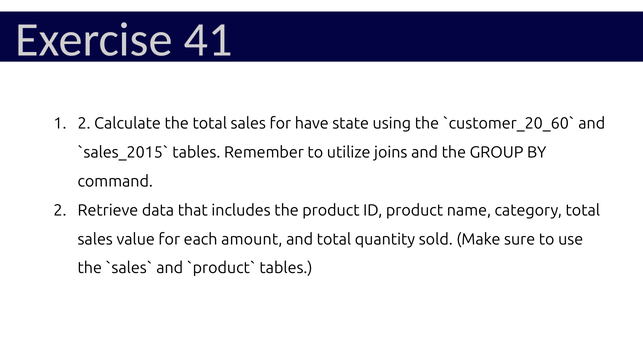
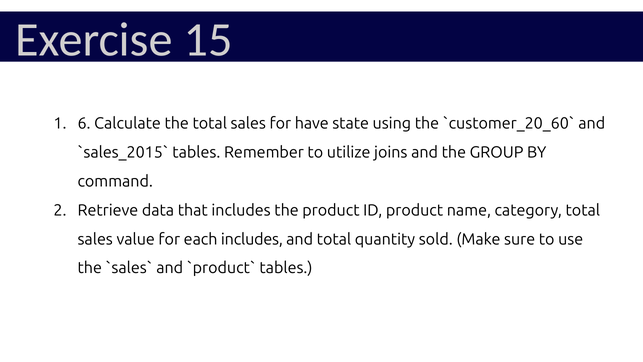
41: 41 -> 15 (208, 40)
1 2: 2 -> 6 (84, 123)
each amount: amount -> includes (252, 239)
